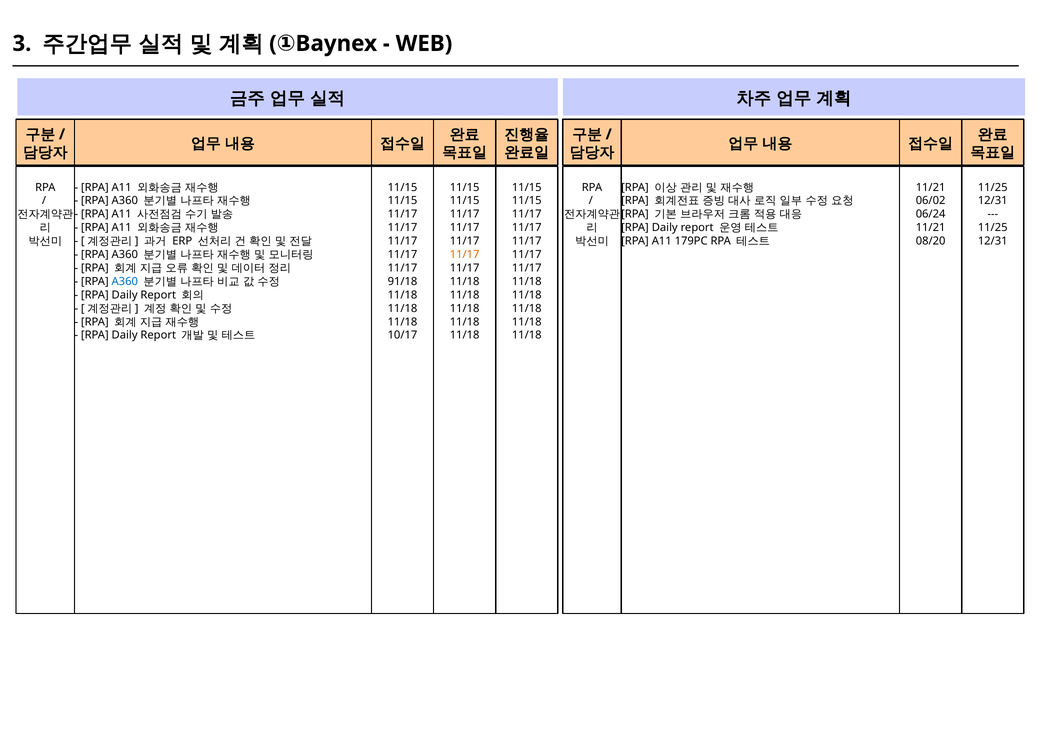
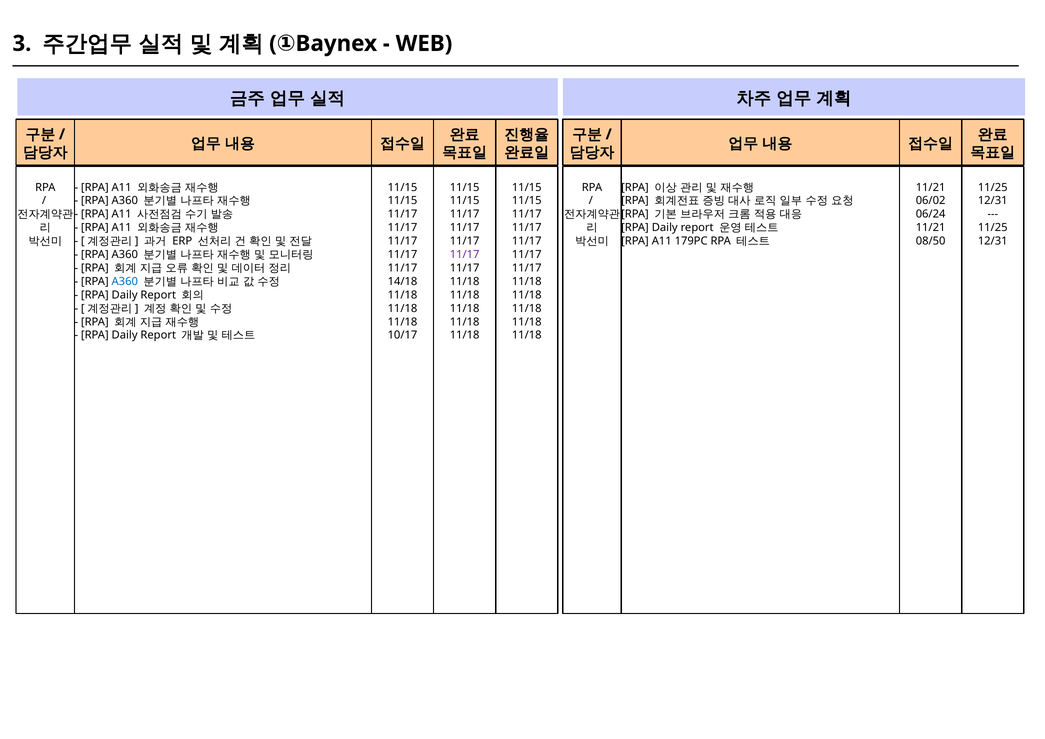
08/20: 08/20 -> 08/50 (931, 241)
11/17 colour: orange -> purple (465, 255)
91/18: 91/18 -> 14/18 (403, 282)
